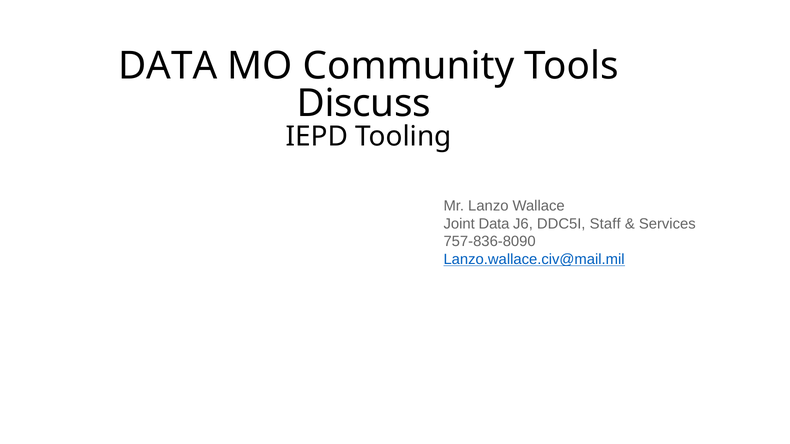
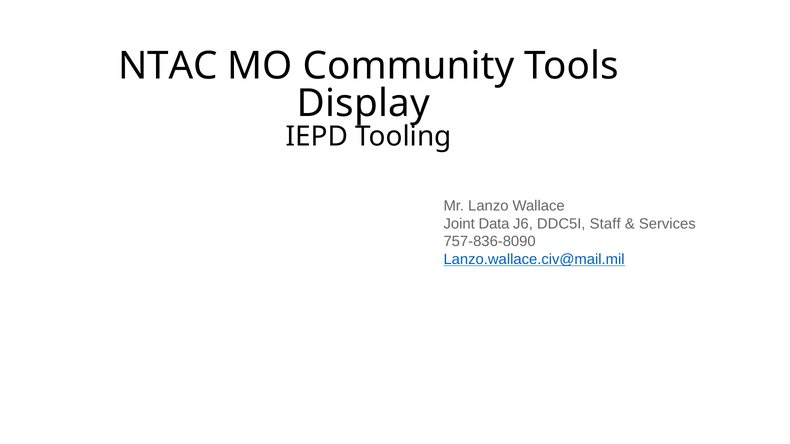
DATA: DATA -> NTAC (168, 66)
Discuss: Discuss -> Display (363, 104)
